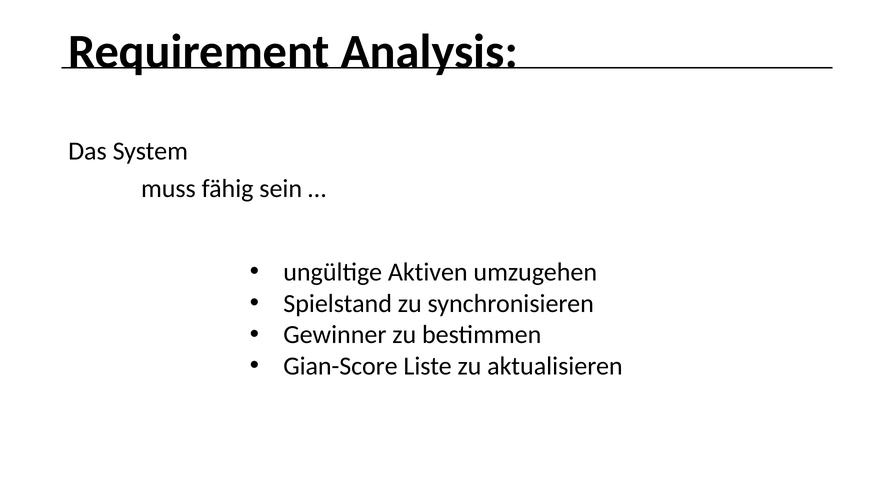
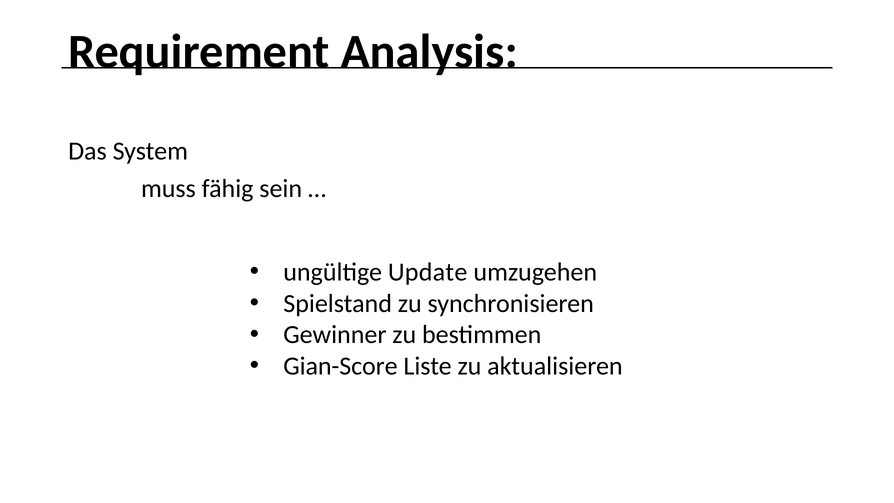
Aktiven: Aktiven -> Update (428, 272)
